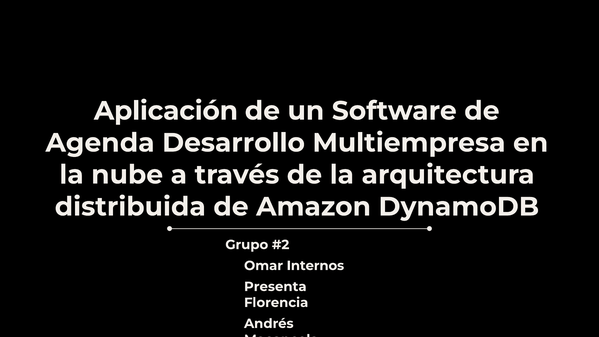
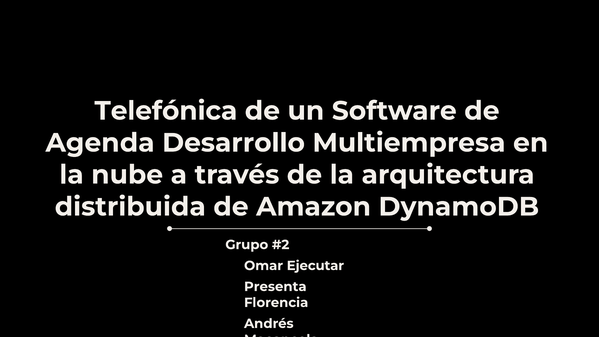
Aplicación: Aplicación -> Telefónica (166, 111)
Internos: Internos -> Ejecutar (315, 266)
